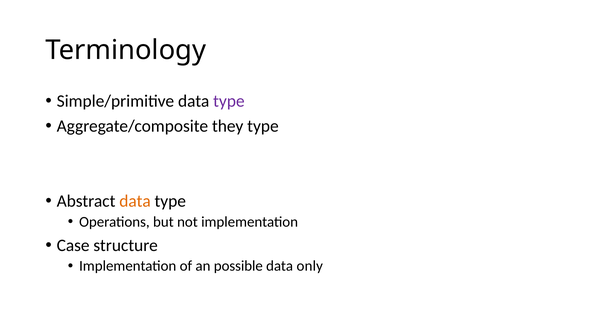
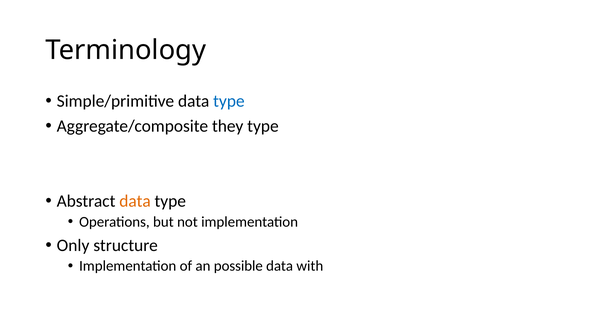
type colour: purple -> blue (229, 101)
Case: Case -> Only (73, 245)
only: only -> with (310, 266)
